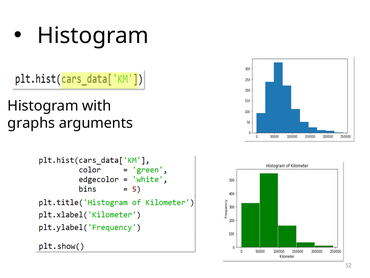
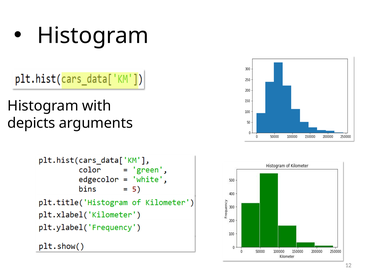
graphs: graphs -> depicts (31, 123)
